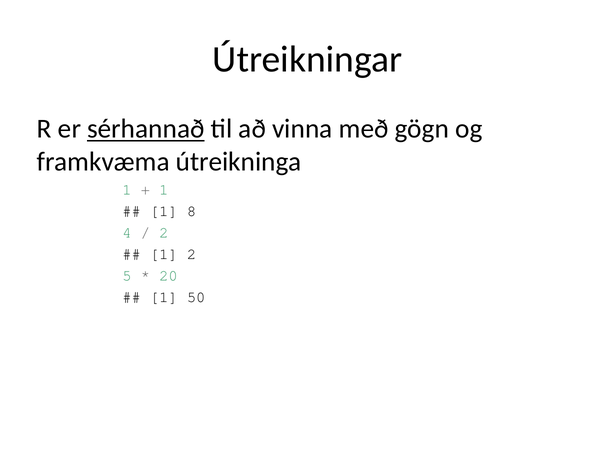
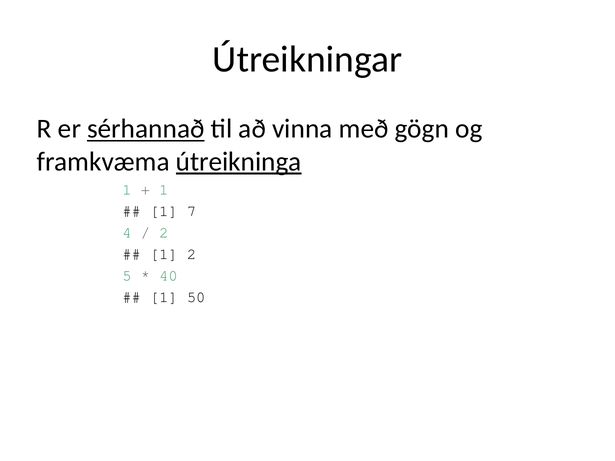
útreikninga underline: none -> present (239, 162)
8: 8 -> 7 (192, 211)
20: 20 -> 40 (168, 276)
